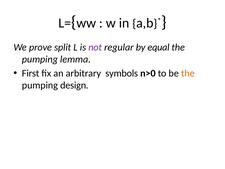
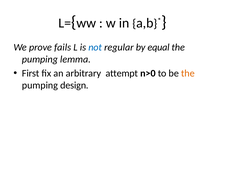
split: split -> fails (63, 47)
not colour: purple -> blue (95, 47)
symbols: symbols -> attempt (122, 73)
